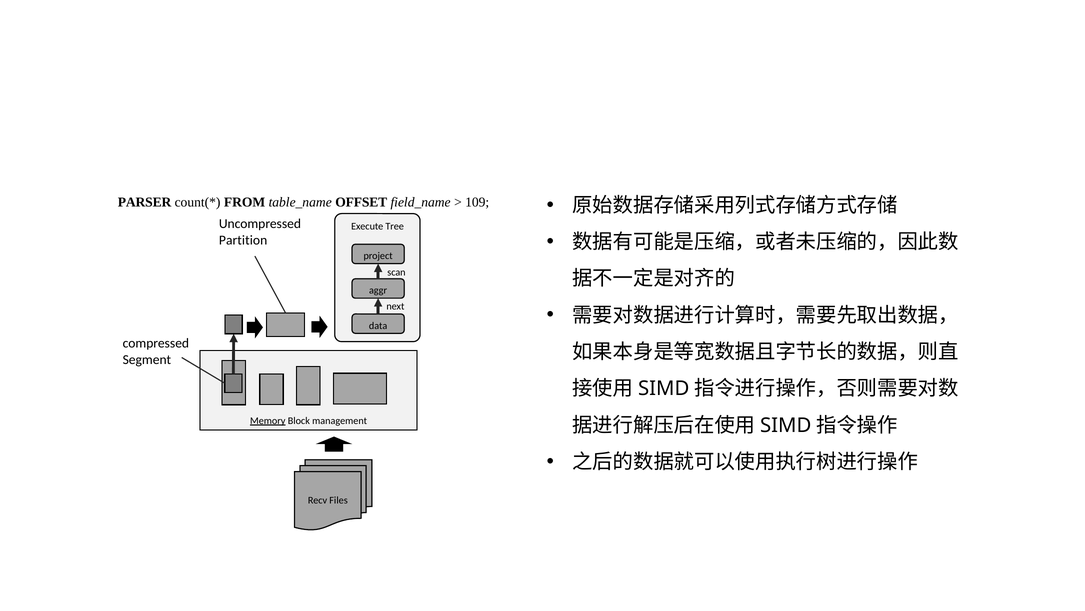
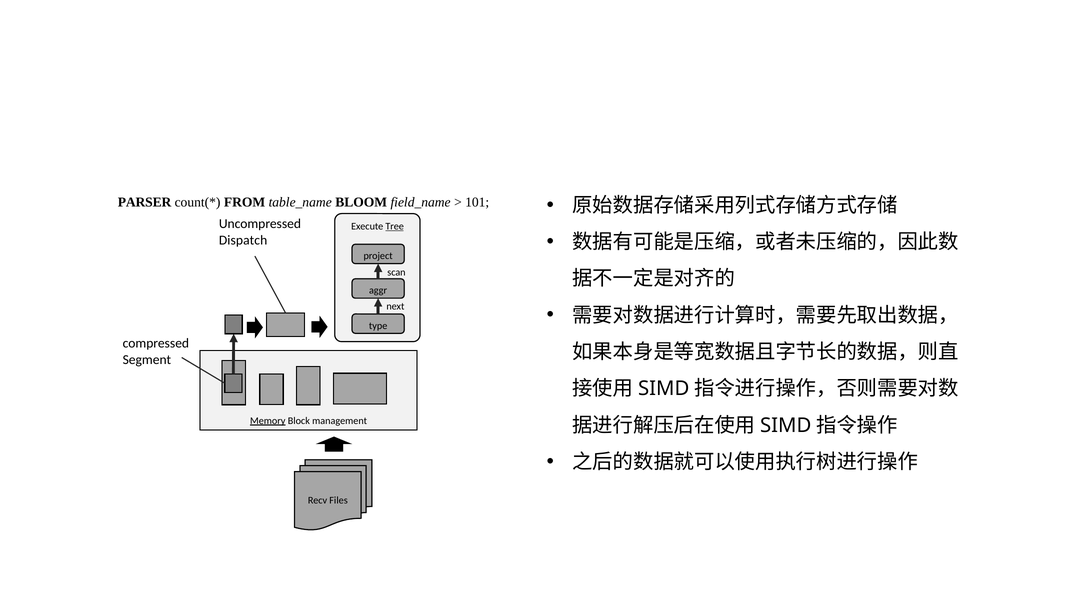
OFFSET: OFFSET -> BLOOM (361, 202)
109: 109 -> 101 (477, 202)
Tree underline: none -> present (395, 226)
Partition: Partition -> Dispatch (243, 240)
data: data -> type (378, 325)
